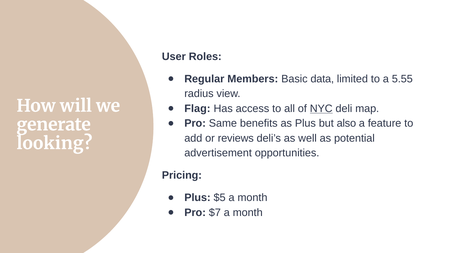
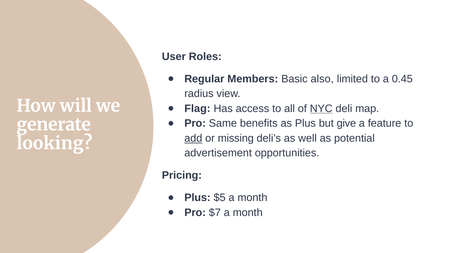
data: data -> also (322, 79)
5.55: 5.55 -> 0.45 (402, 79)
also: also -> give (346, 123)
add underline: none -> present (193, 138)
reviews: reviews -> missing (236, 138)
